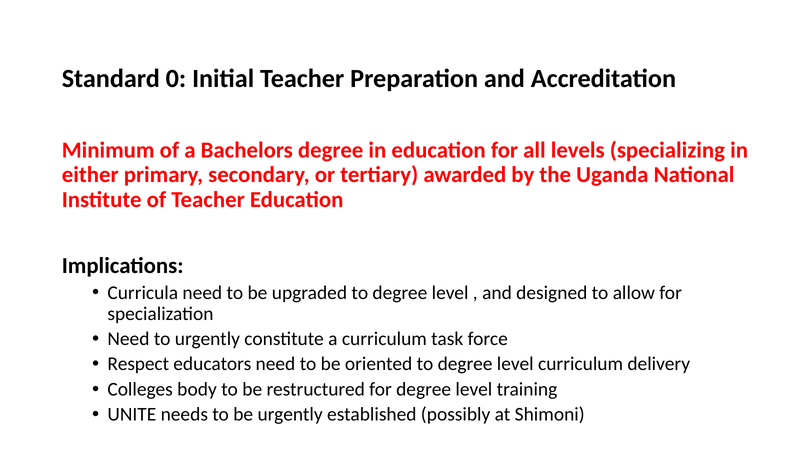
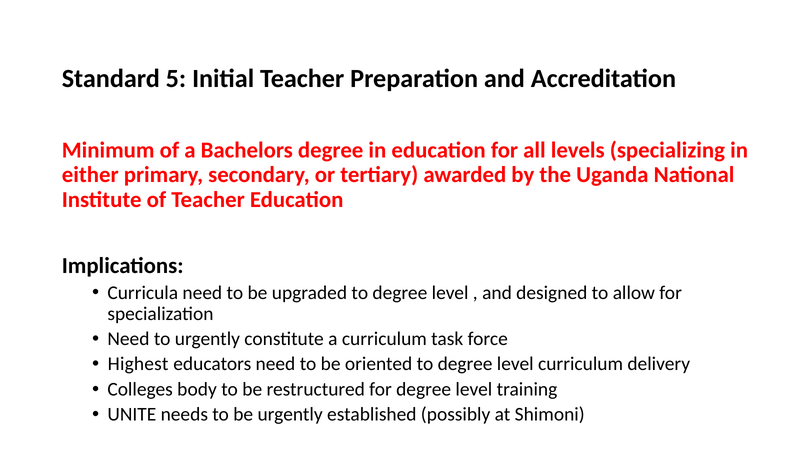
0: 0 -> 5 (176, 79)
Respect: Respect -> Highest (138, 364)
